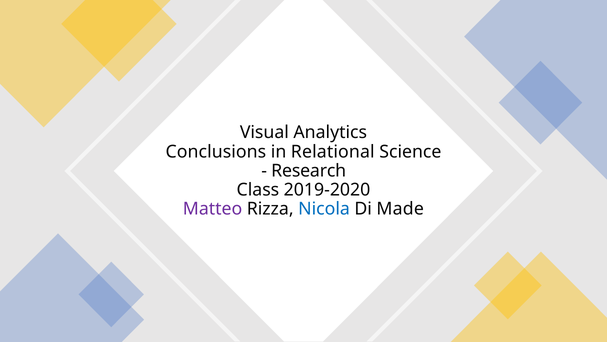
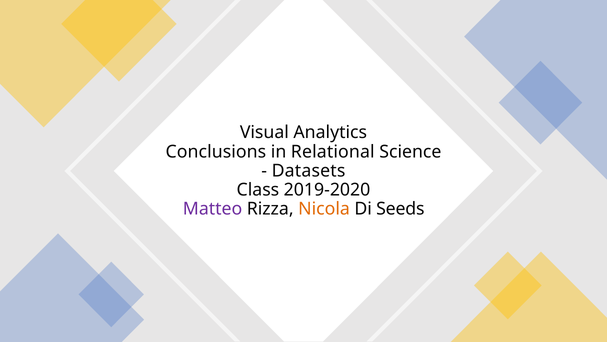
Research: Research -> Datasets (309, 171)
Nicola colour: blue -> orange (324, 209)
Made: Made -> Seeds (400, 209)
